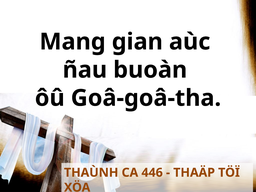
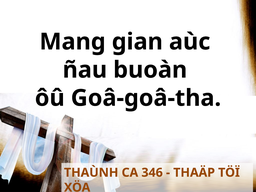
446: 446 -> 346 (152, 173)
